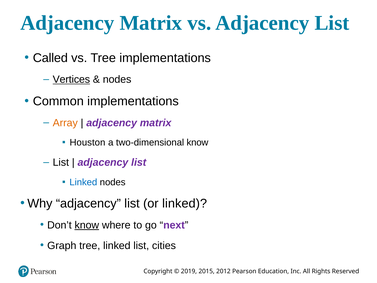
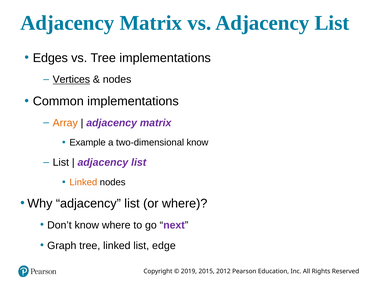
Called: Called -> Edges (50, 58)
Houston: Houston -> Example (88, 142)
Linked colour: blue -> orange (83, 182)
or linked: linked -> where (185, 203)
know underline: present -> none (87, 225)
cities: cities -> edge (164, 245)
